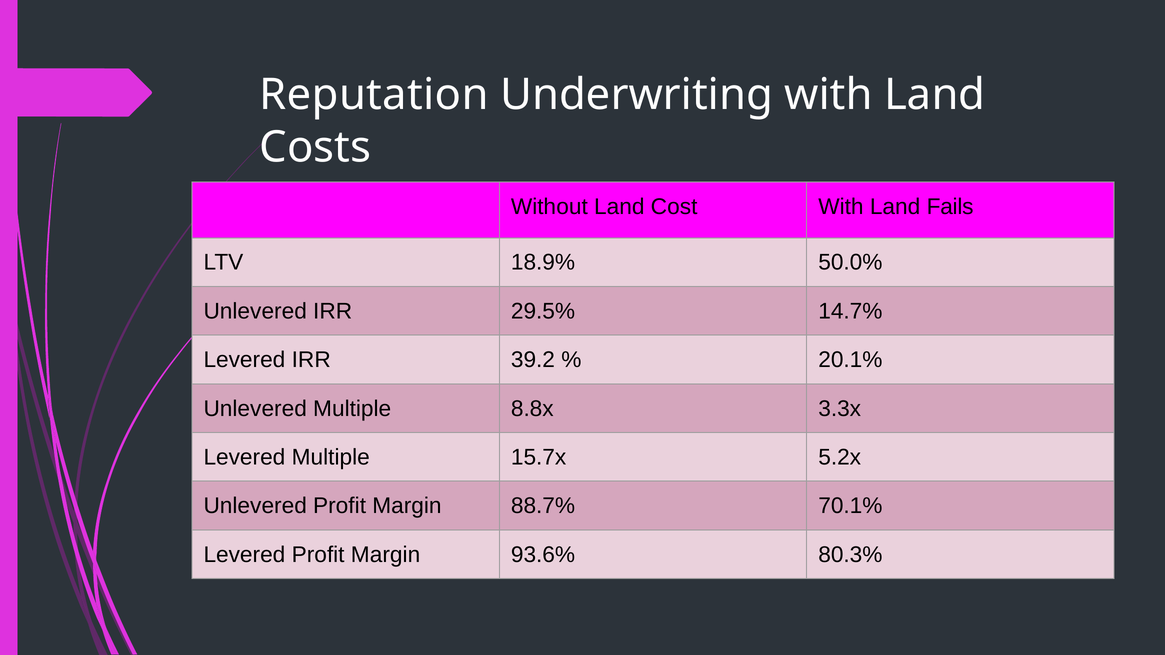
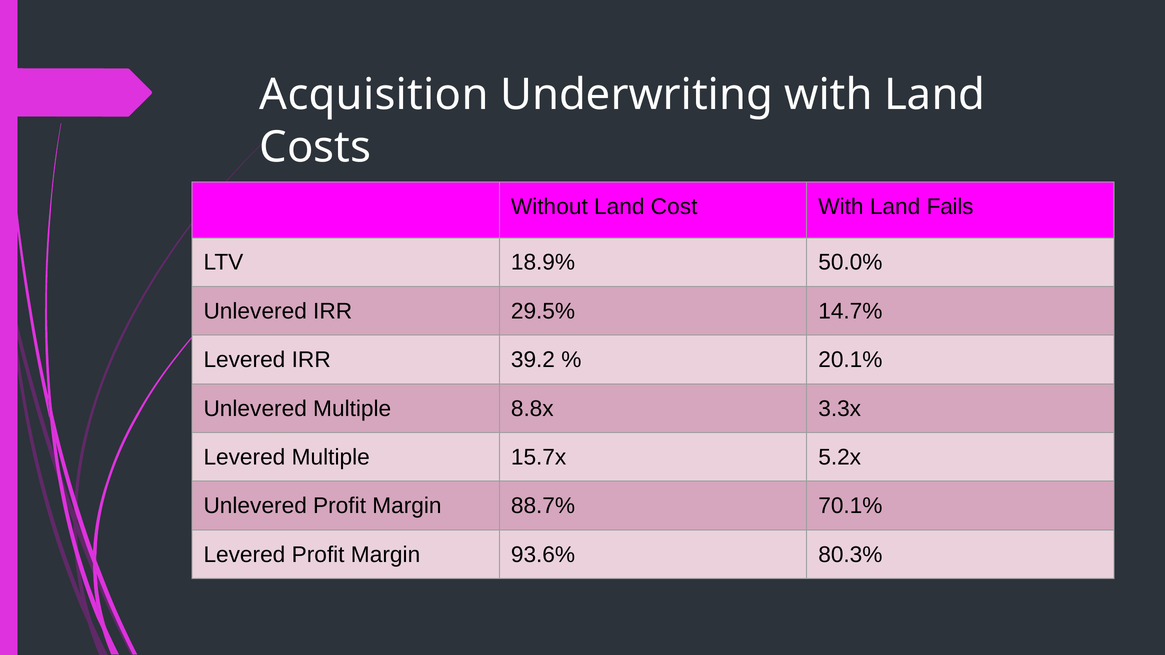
Reputation: Reputation -> Acquisition (374, 95)
